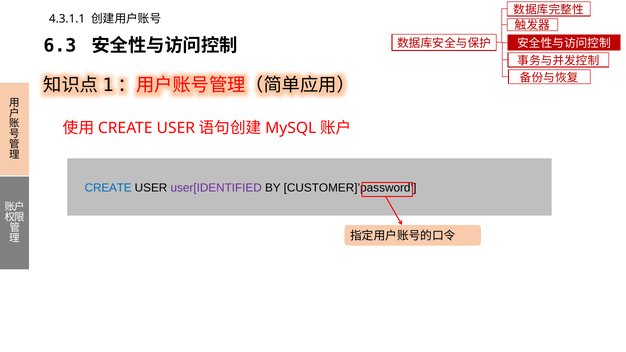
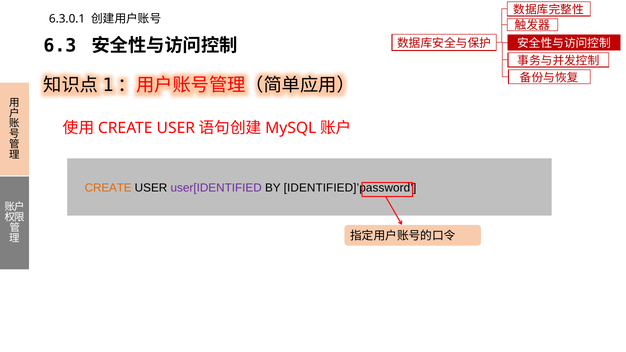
4.3.1.1: 4.3.1.1 -> 6.3.0.1 (67, 19)
CREATE colour: blue -> orange (108, 188)
CUSTOMER]’password: CUSTOMER]’password -> IDENTIFIED]’password (350, 188)
